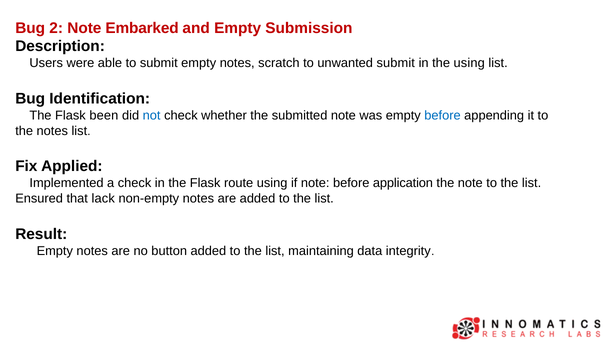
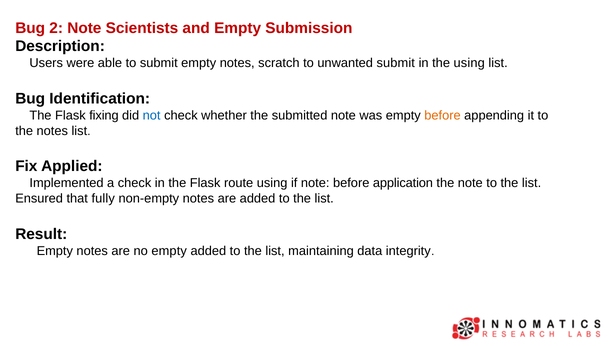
Embarked: Embarked -> Scientists (142, 28)
been: been -> fixing (104, 115)
before colour: blue -> orange (442, 115)
lack: lack -> fully (103, 198)
no button: button -> empty (169, 251)
